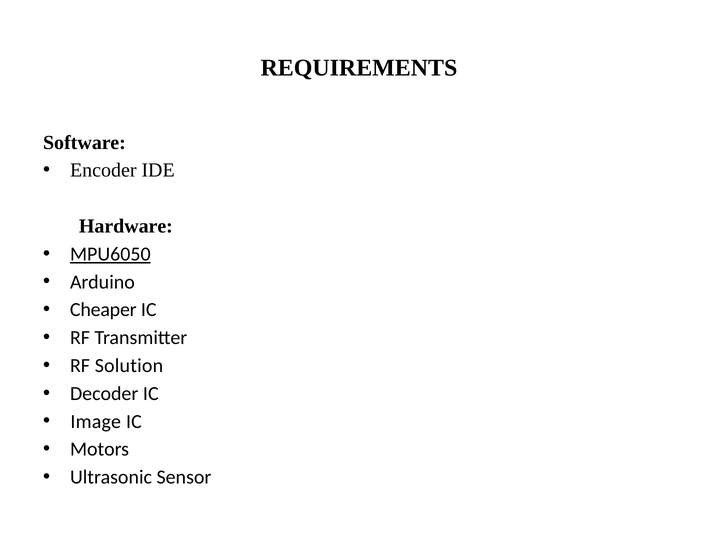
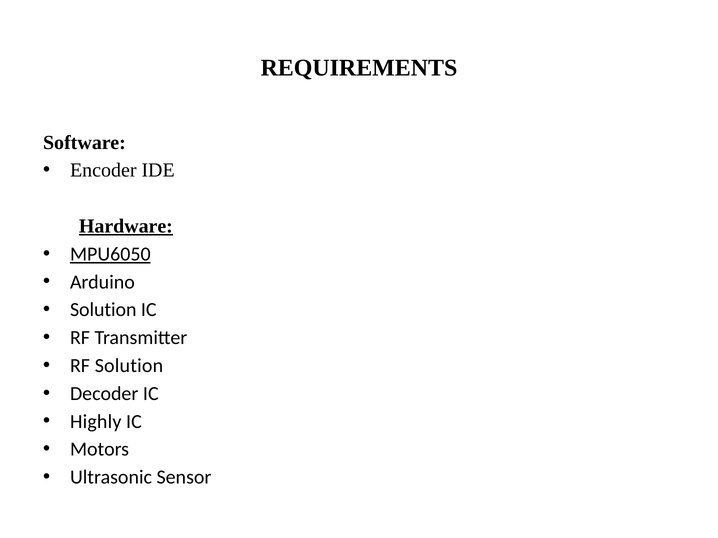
Hardware underline: none -> present (126, 226)
Cheaper: Cheaper -> Solution (103, 310)
Image: Image -> Highly (96, 422)
